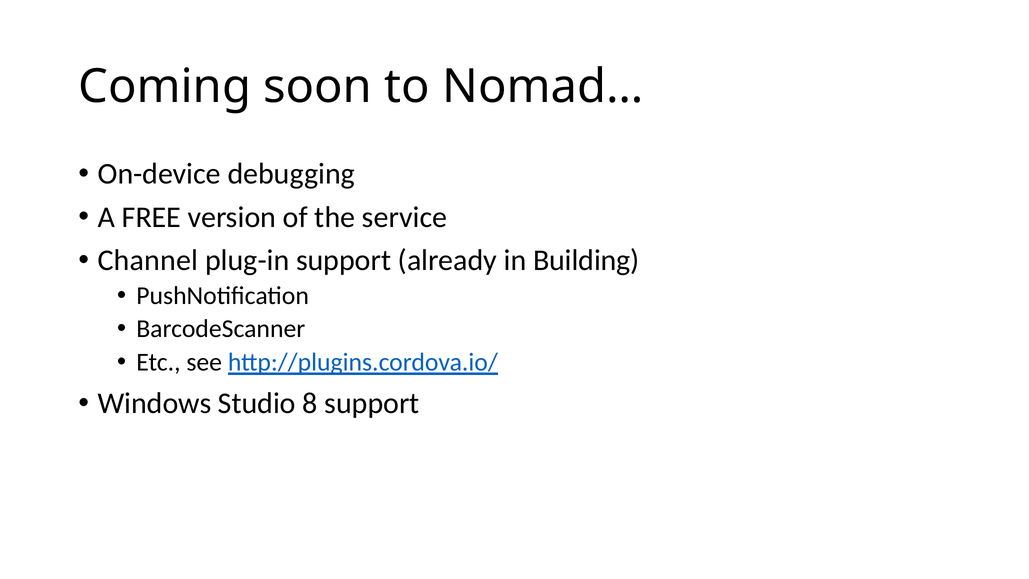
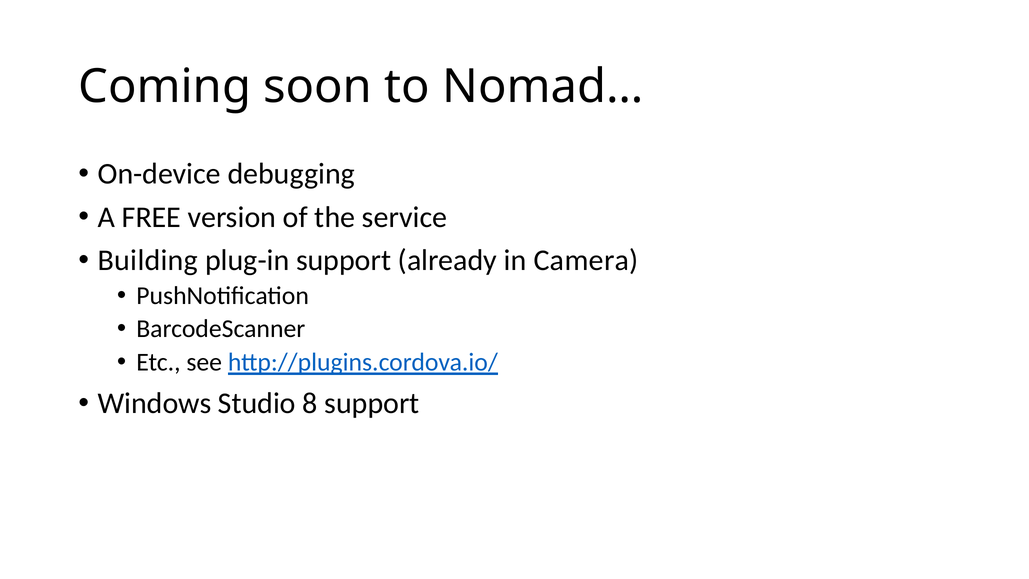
Channel: Channel -> Building (148, 260)
Building: Building -> Camera (586, 260)
